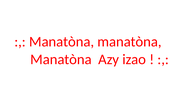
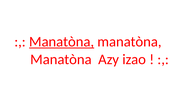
Manatòna underline: none -> present (62, 42)
